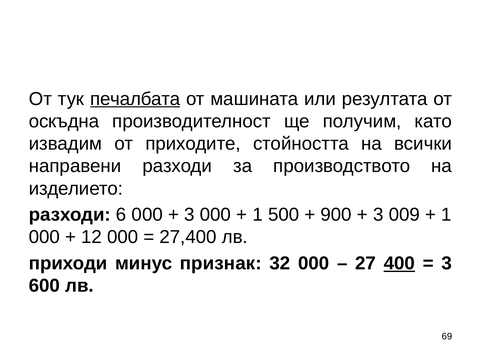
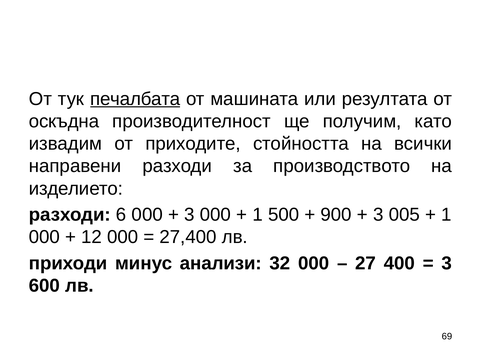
009: 009 -> 005 (404, 215)
признак: признак -> анализи (221, 264)
400 underline: present -> none (399, 264)
